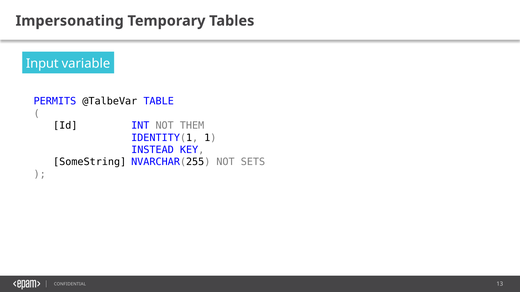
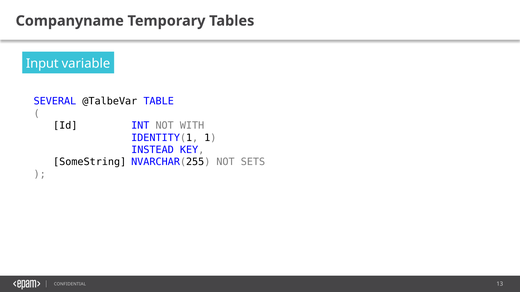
Impersonating: Impersonating -> Companyname (70, 21)
PERMITS: PERMITS -> SEVERAL (55, 102)
THEM: THEM -> WITH (192, 126)
